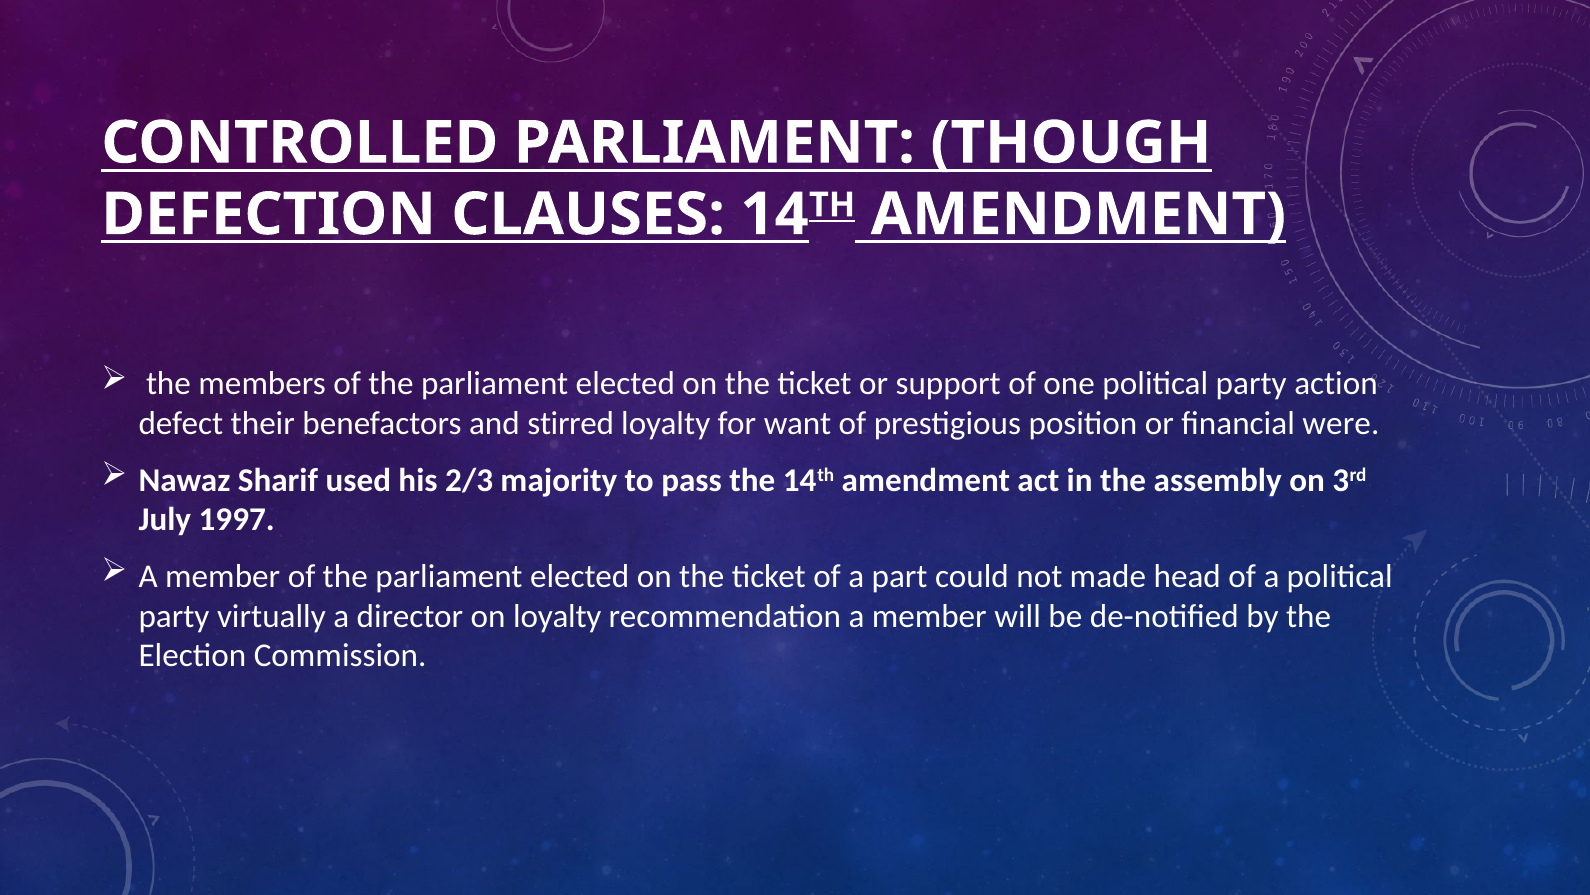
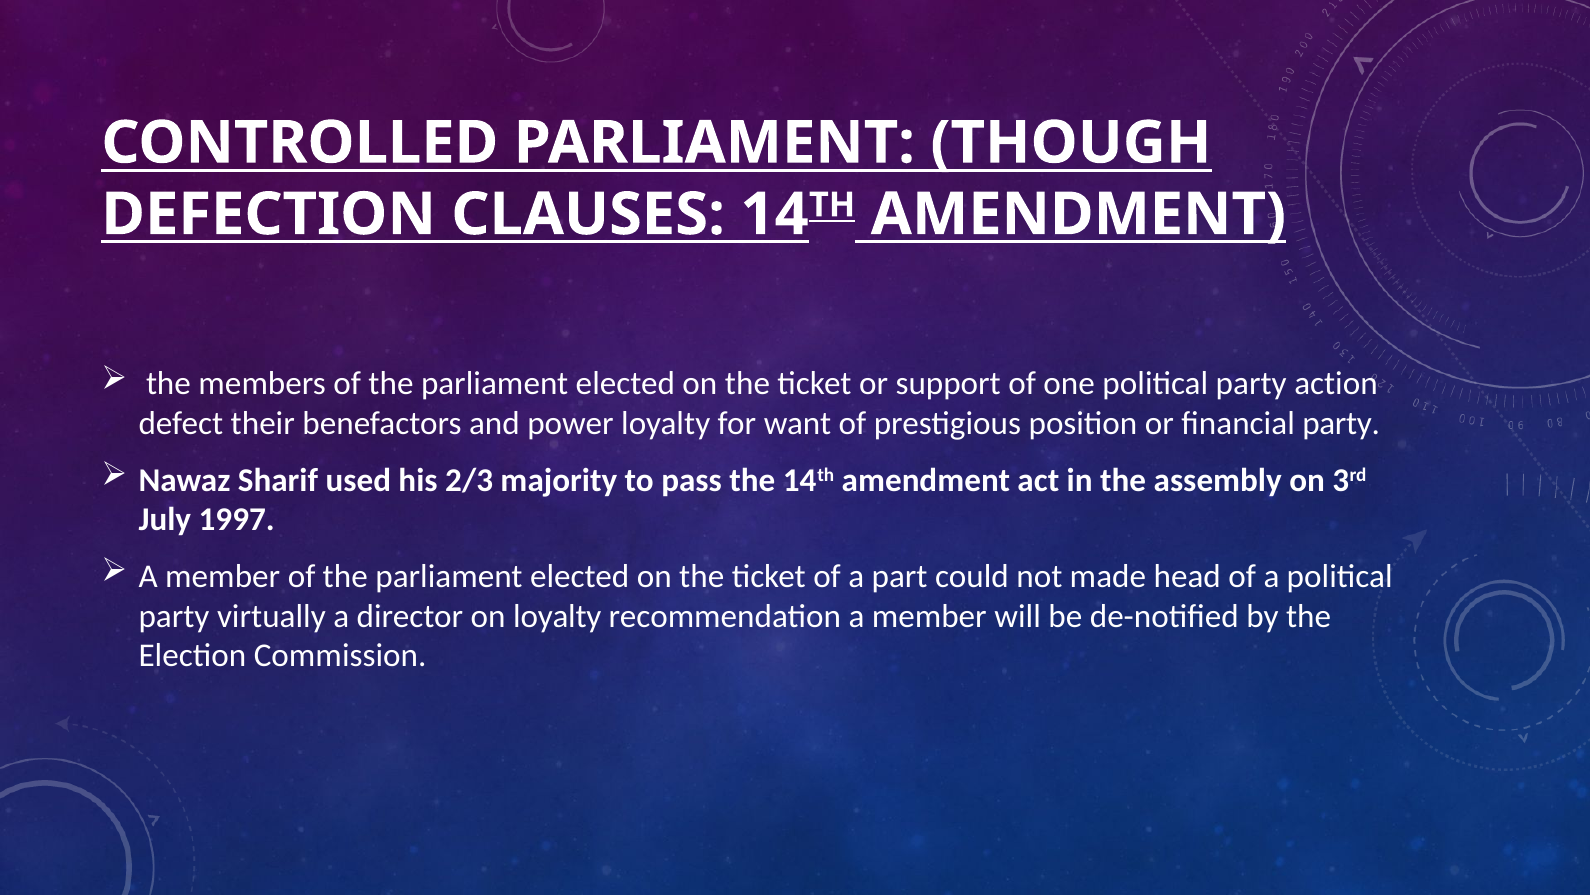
stirred: stirred -> power (571, 423)
financial were: were -> party (1341, 423)
